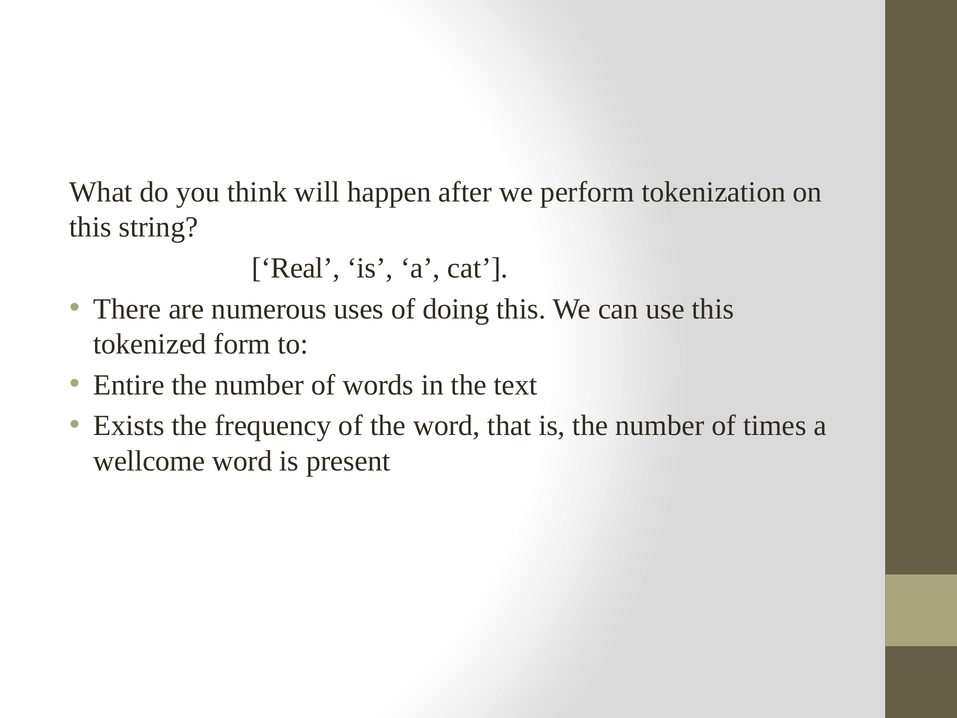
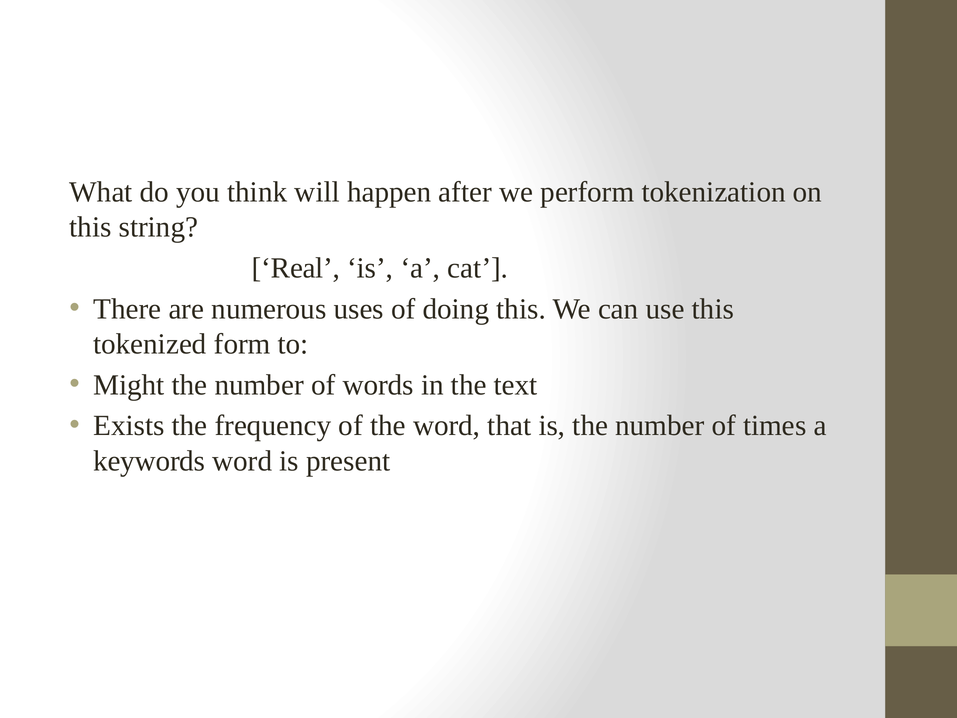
Entire: Entire -> Might (129, 385)
wellcome: wellcome -> keywords (149, 461)
